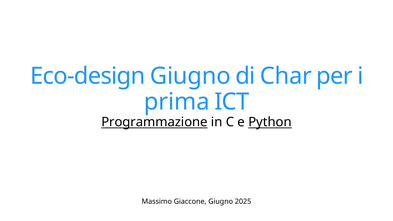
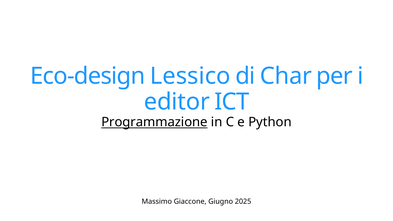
Eco-design Giugno: Giugno -> Lessico (190, 76)
prima: prima -> editor (177, 102)
Python underline: present -> none (270, 122)
